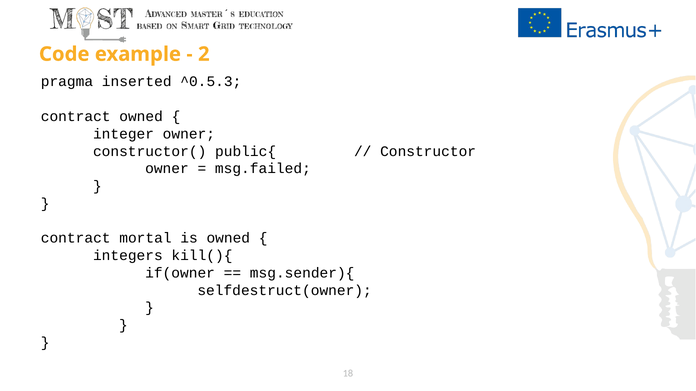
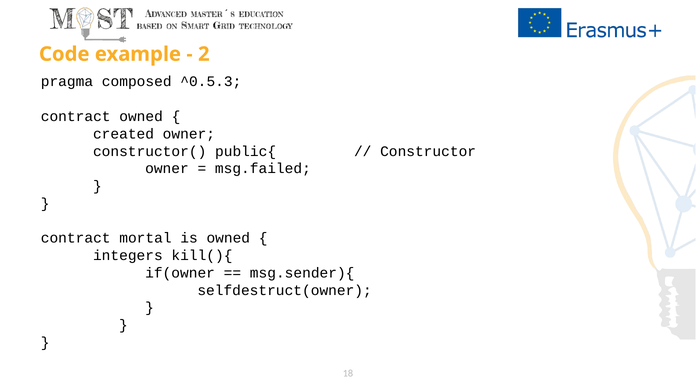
inserted: inserted -> composed (137, 82)
integer: integer -> created (124, 134)
